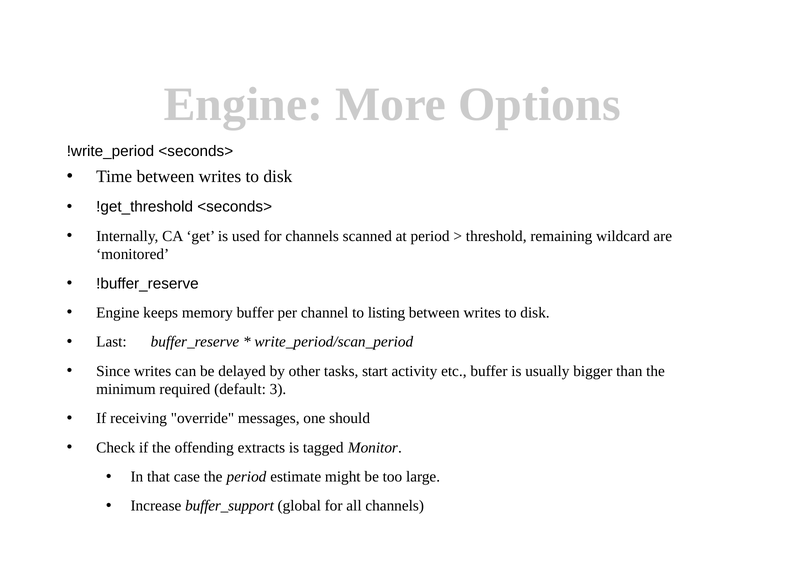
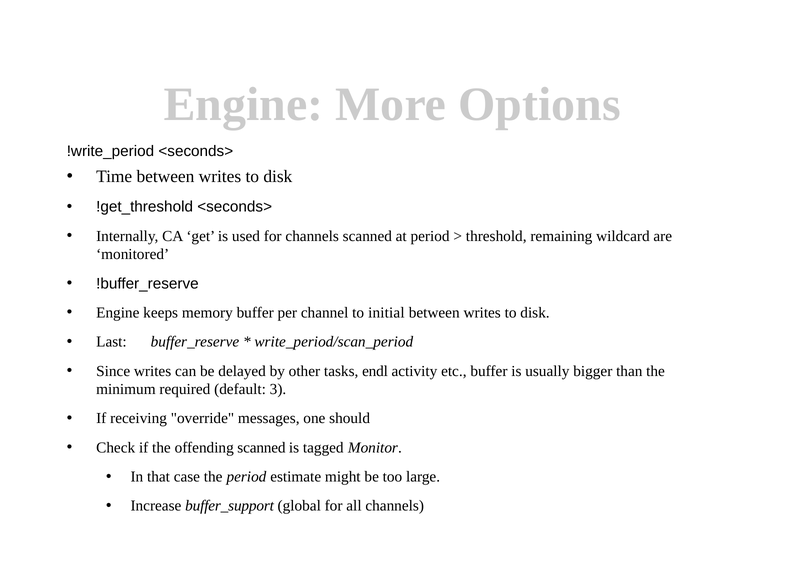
listing: listing -> initial (386, 313)
start: start -> endl (375, 371)
offending extracts: extracts -> scanned (261, 448)
